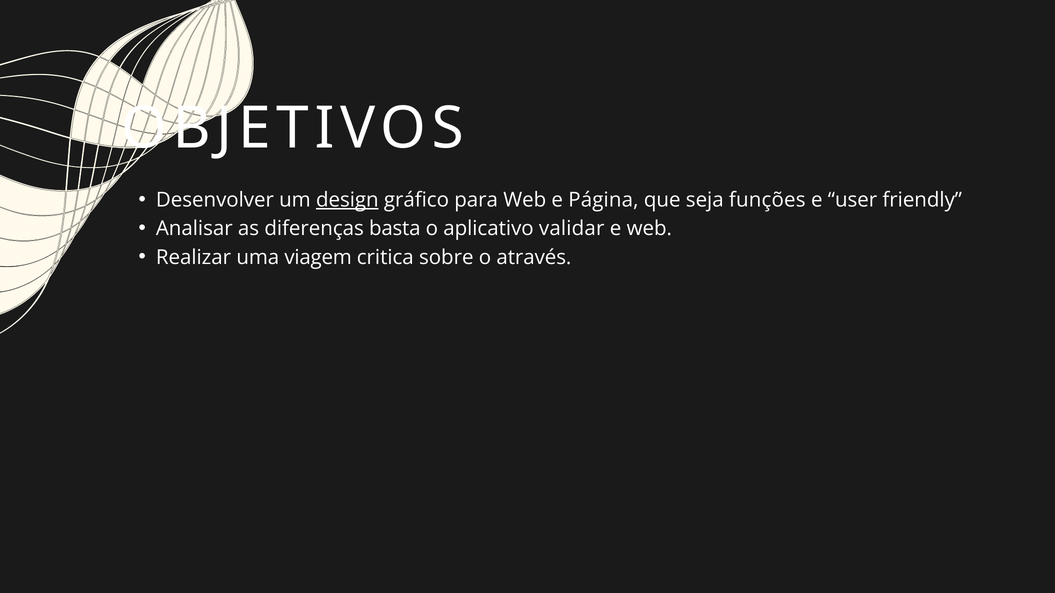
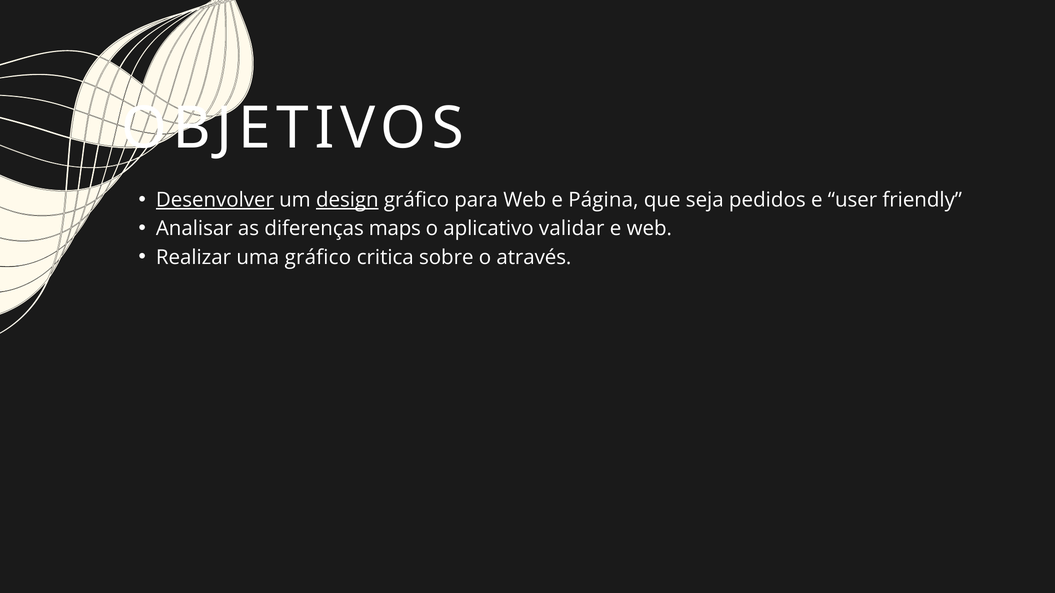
Desenvolver underline: none -> present (215, 200)
funções: funções -> pedidos (767, 200)
basta: basta -> maps (395, 229)
uma viagem: viagem -> gráfico (318, 258)
